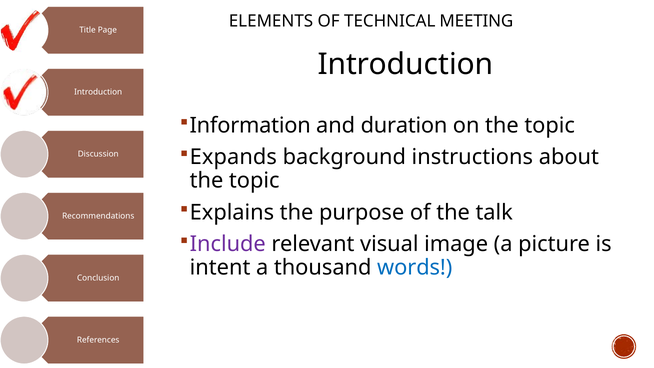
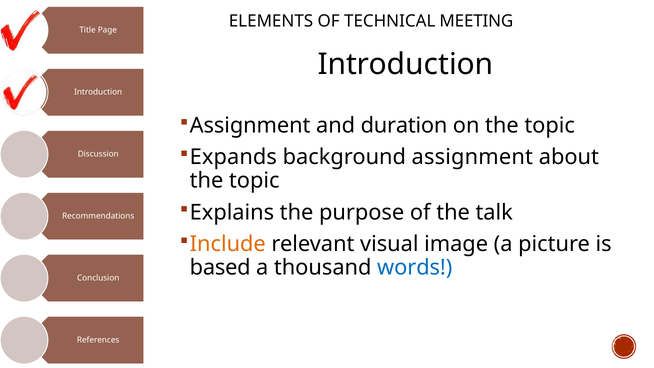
Information: Information -> Assignment (250, 125)
background instructions: instructions -> assignment (472, 157)
Include colour: purple -> orange (228, 244)
intent: intent -> based (220, 268)
